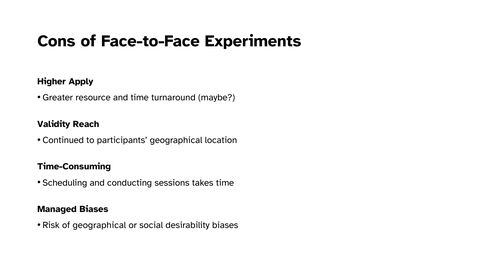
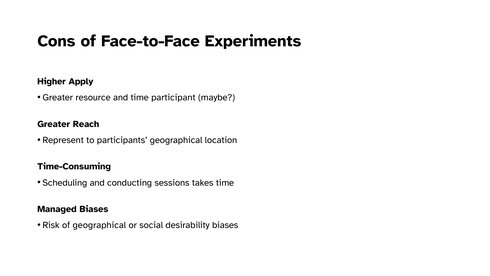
turnaround: turnaround -> participant (173, 97)
Validity: Validity -> Greater (54, 124)
Continued: Continued -> Represent (63, 140)
